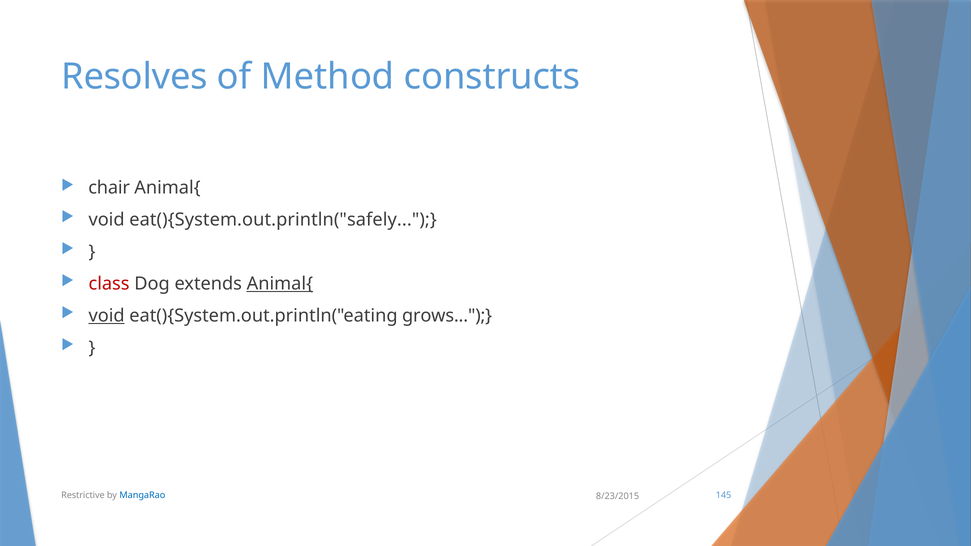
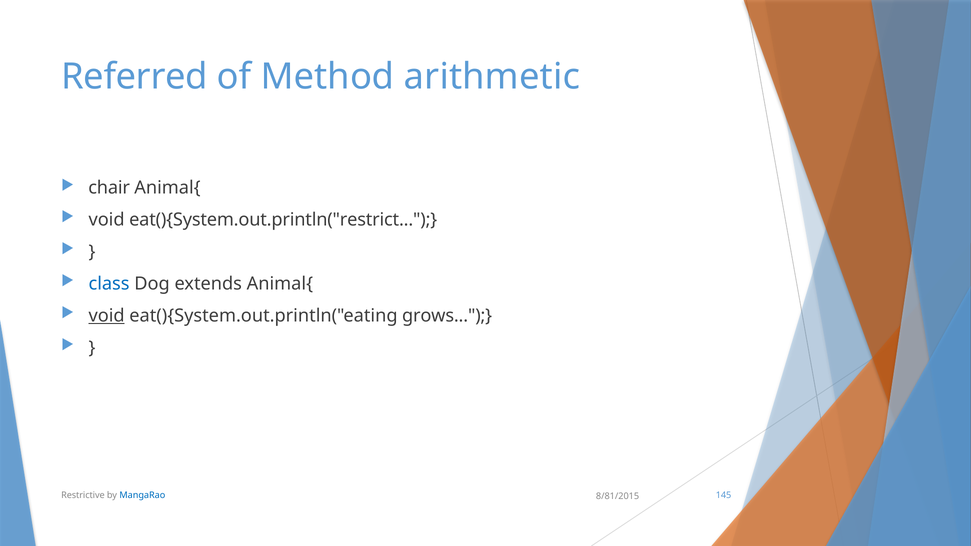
Resolves: Resolves -> Referred (134, 77)
constructs: constructs -> arithmetic (492, 77)
eat(){System.out.println("safely: eat(){System.out.println("safely -> eat(){System.out.println("restrict (283, 220)
class colour: red -> blue (109, 284)
Animal{ underline: present -> none (280, 284)
8/23/2015: 8/23/2015 -> 8/81/2015 (618, 496)
